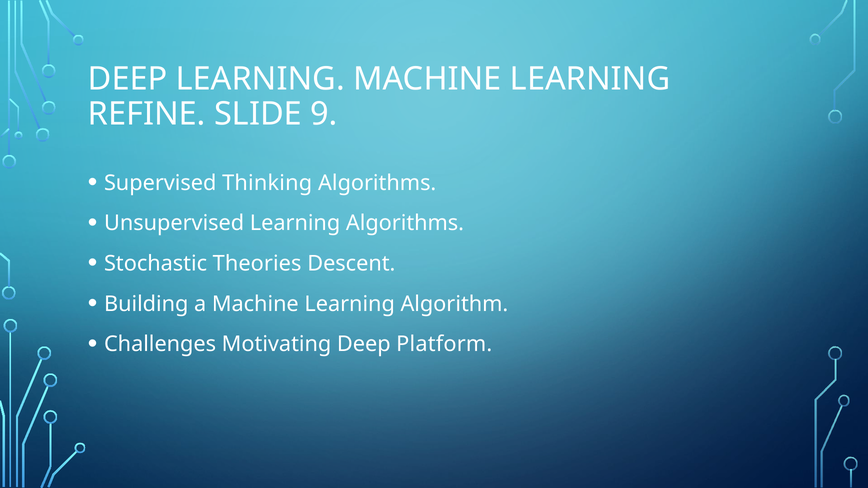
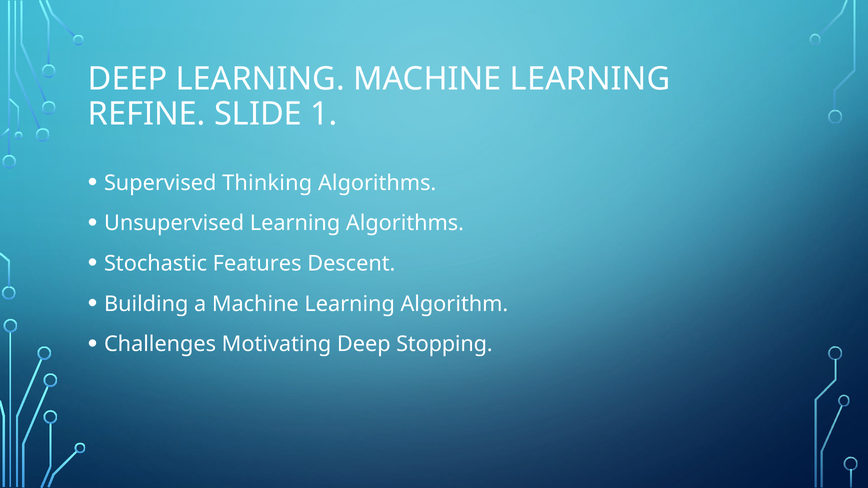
9: 9 -> 1 (324, 114)
Theories: Theories -> Features (257, 264)
Platform: Platform -> Stopping (444, 344)
